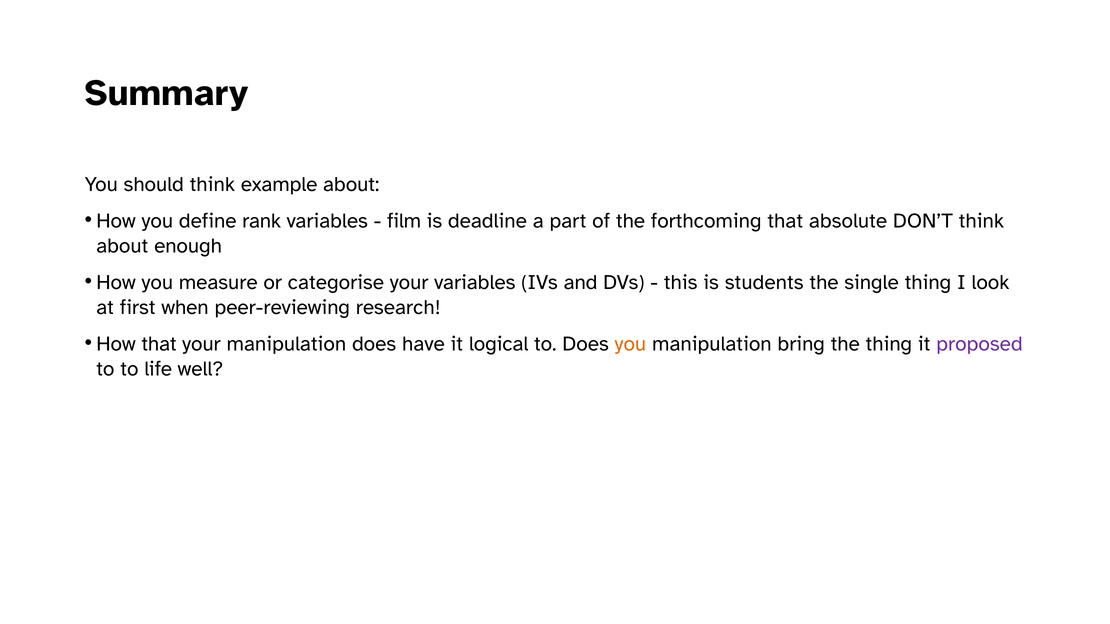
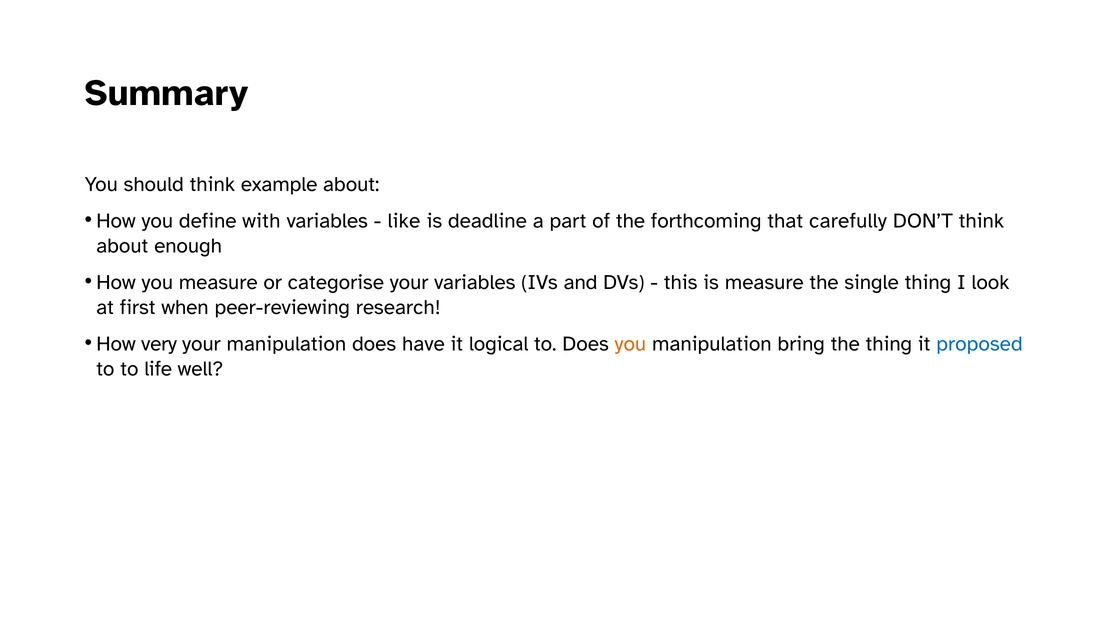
rank: rank -> with (261, 221)
film: film -> like (404, 221)
absolute: absolute -> carefully (848, 221)
is students: students -> measure (764, 282)
How that: that -> very (159, 344)
proposed colour: purple -> blue (979, 344)
